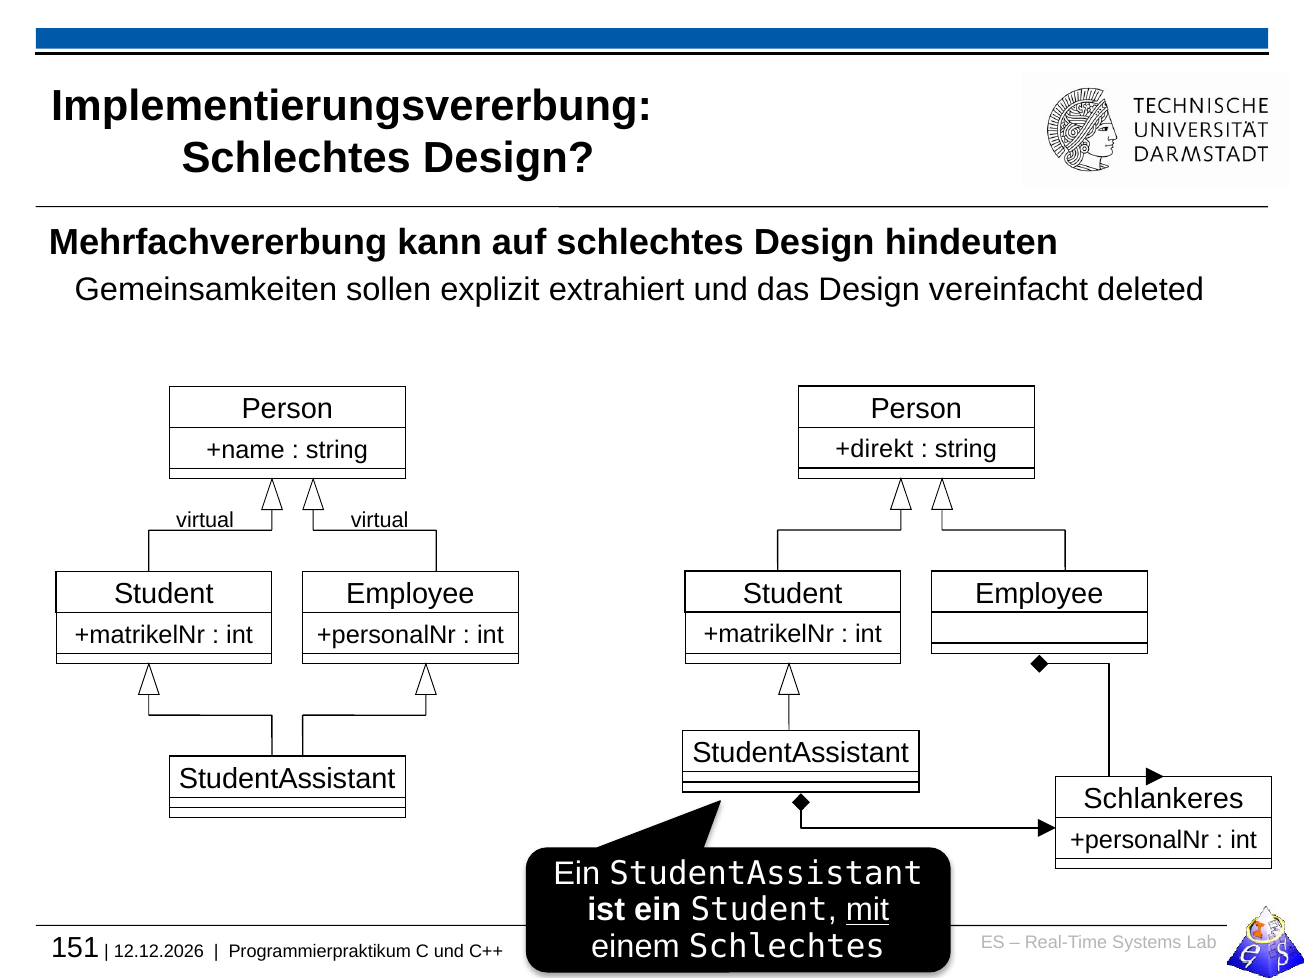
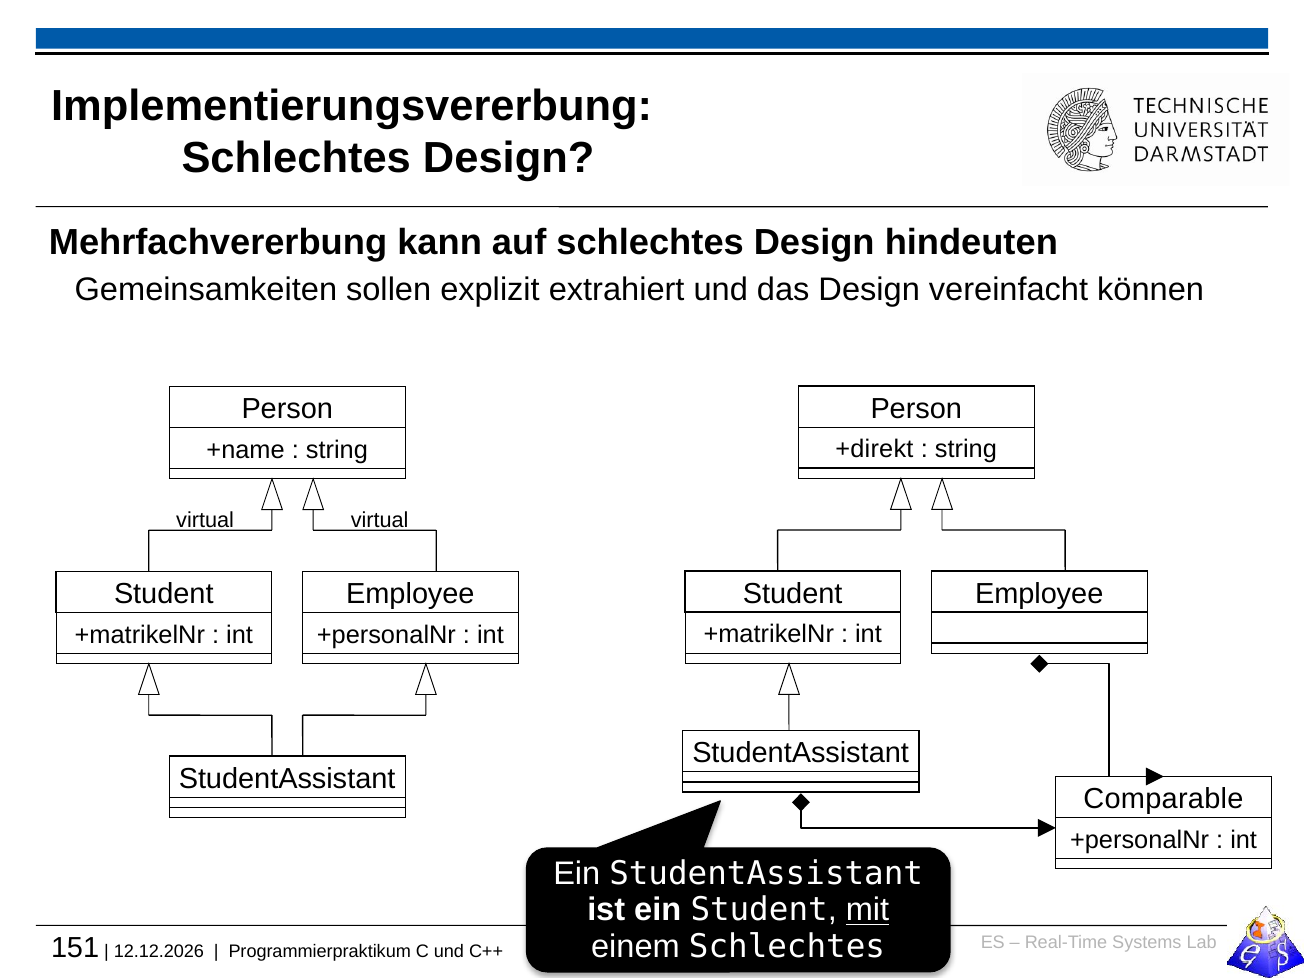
deleted: deleted -> können (1151, 290)
Schlankeres: Schlankeres -> Comparable (1163, 799)
